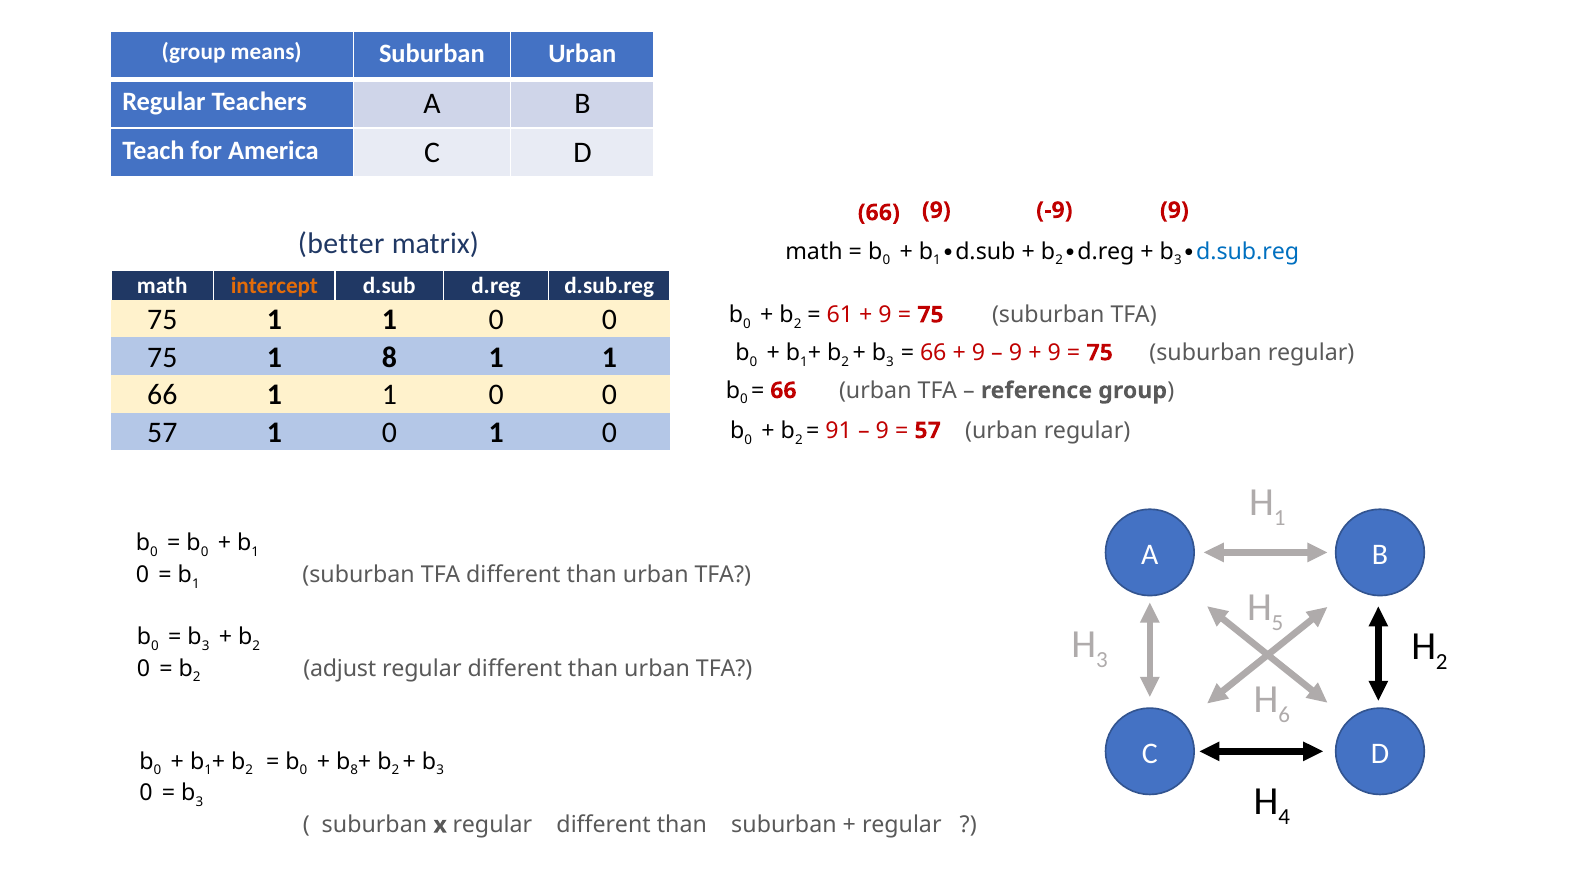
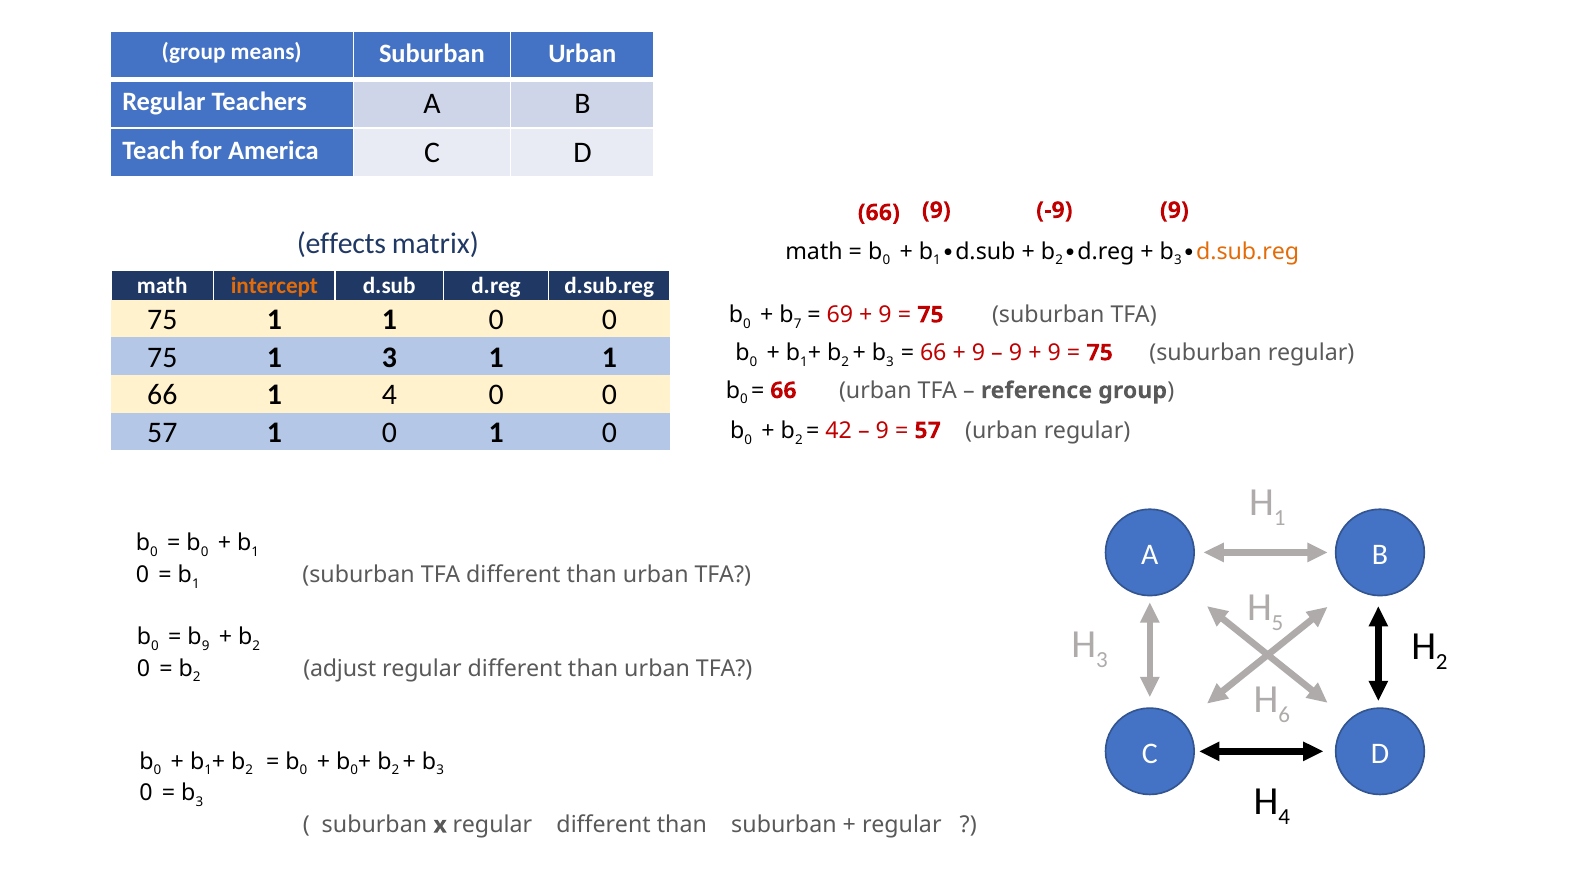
better: better -> effects (341, 244)
d.sub.reg colour: blue -> orange (1248, 251)
2: 2 -> 7 (798, 324)
61: 61 -> 69 (840, 315)
1 8: 8 -> 3 (389, 357)
66 1 1: 1 -> 4 (389, 395)
91: 91 -> 42 (839, 431)
3: 3 -> 9 (206, 646)
8: 8 -> 0 (354, 770)
